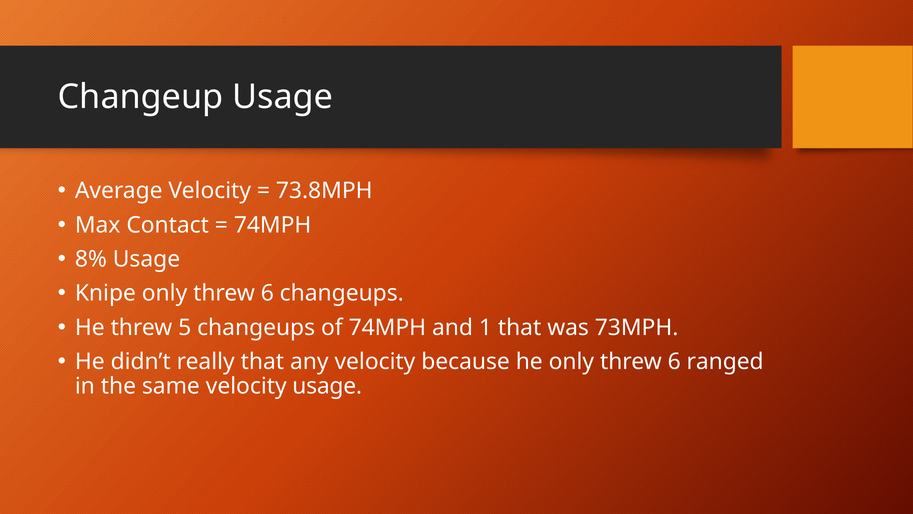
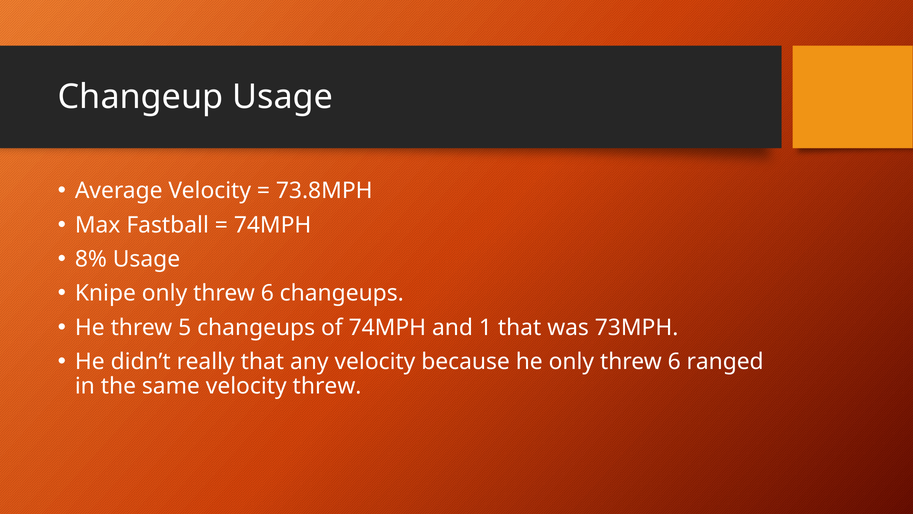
Contact: Contact -> Fastball (168, 225)
velocity usage: usage -> threw (327, 386)
